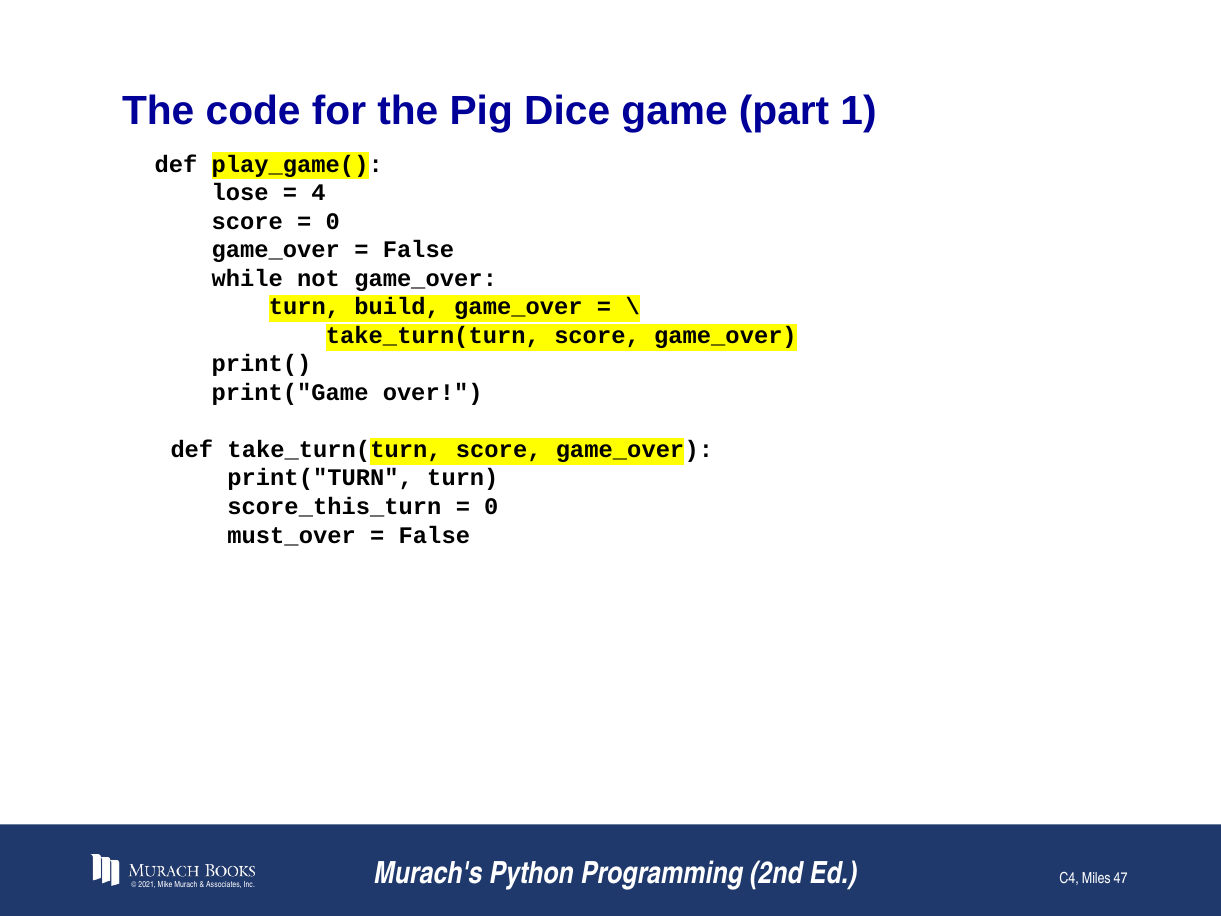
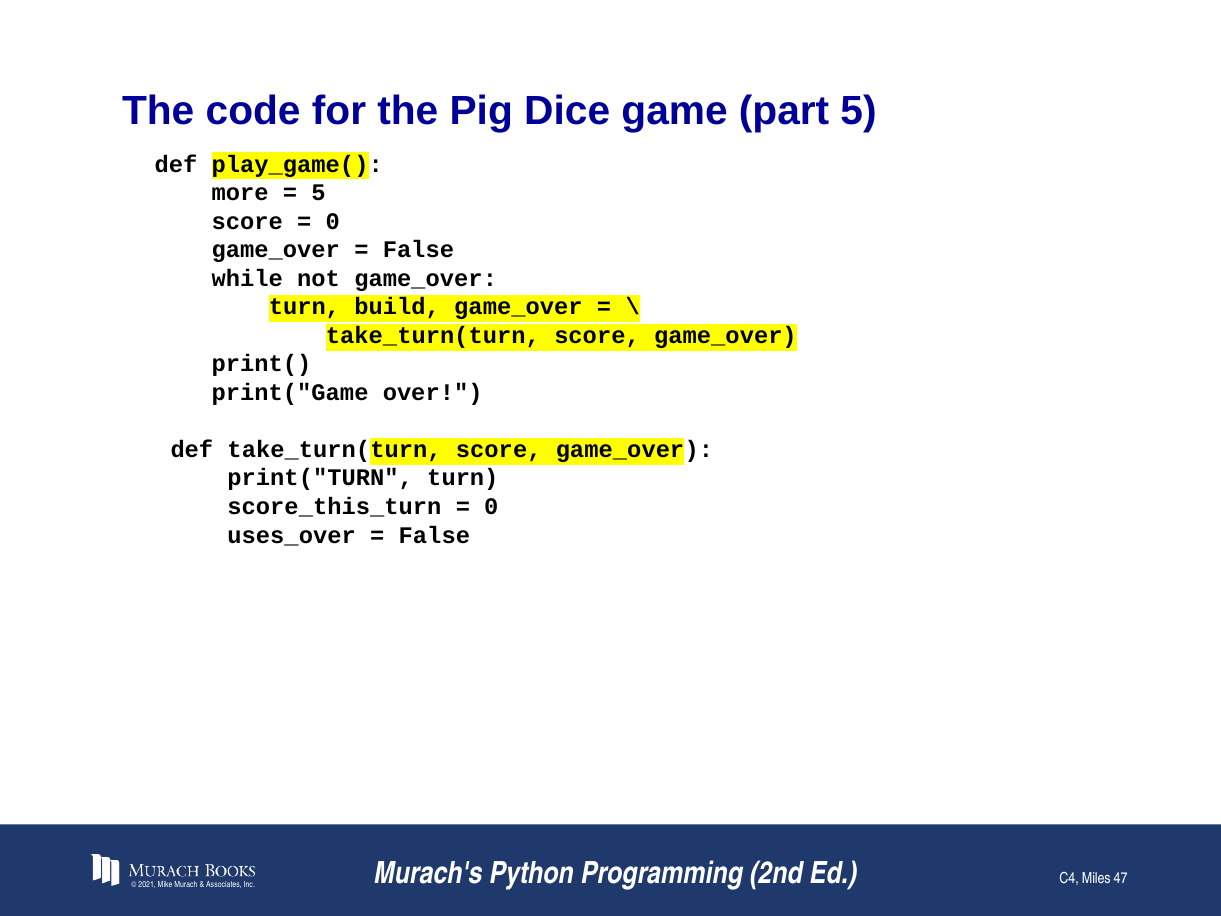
part 1: 1 -> 5 (859, 111)
lose: lose -> more (240, 193)
4: 4 -> 5 (319, 193)
must_over: must_over -> uses_over (292, 535)
